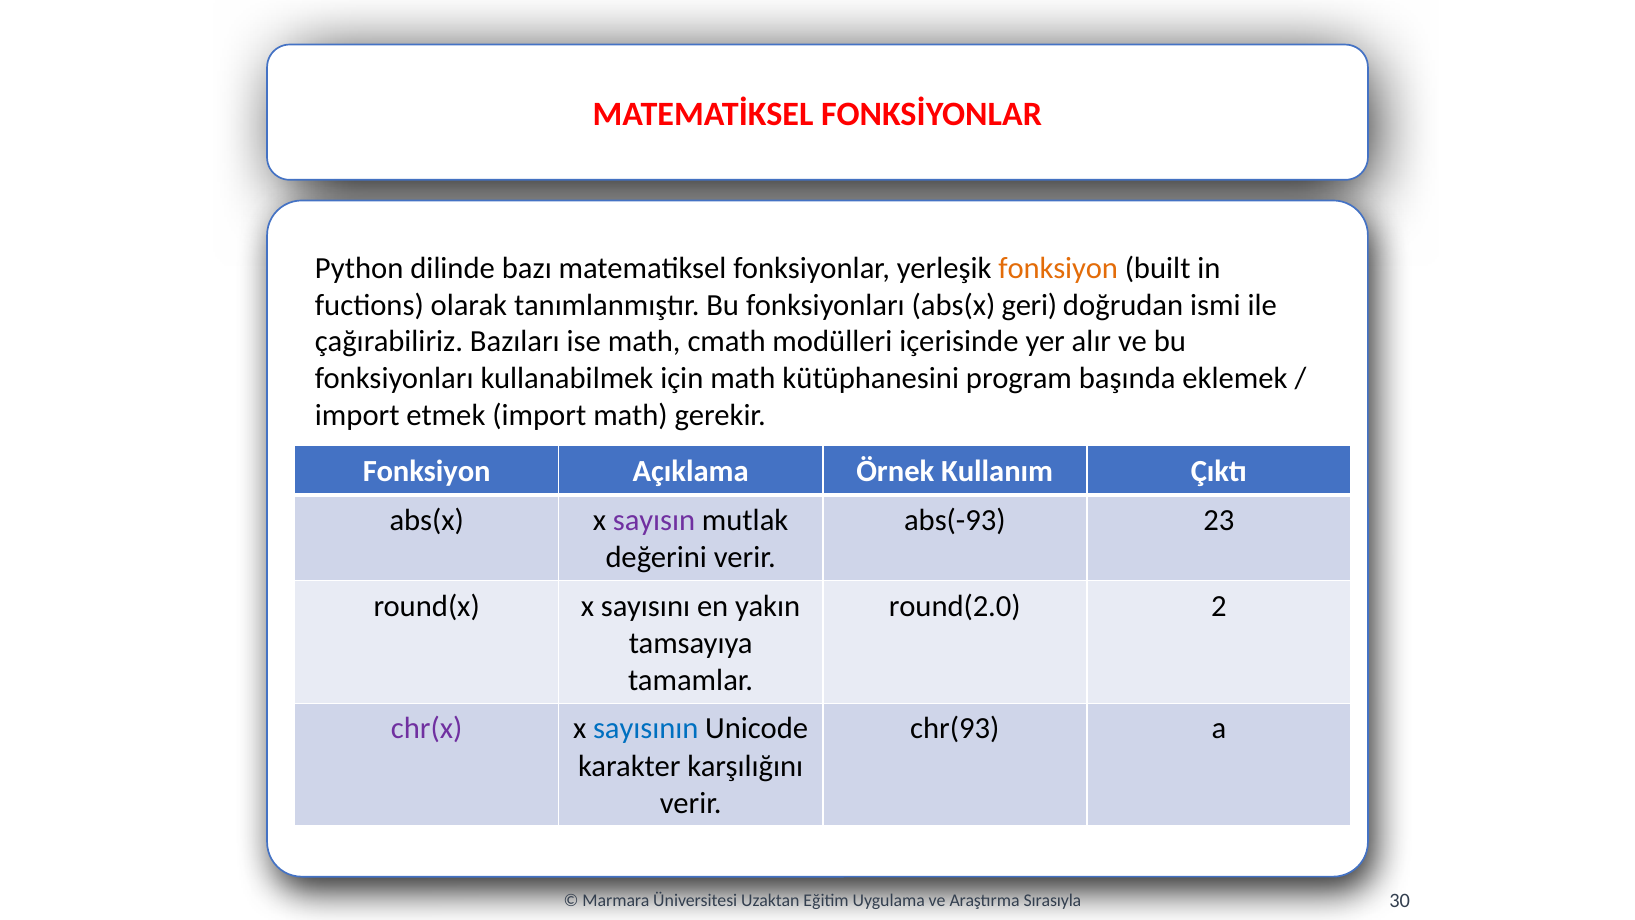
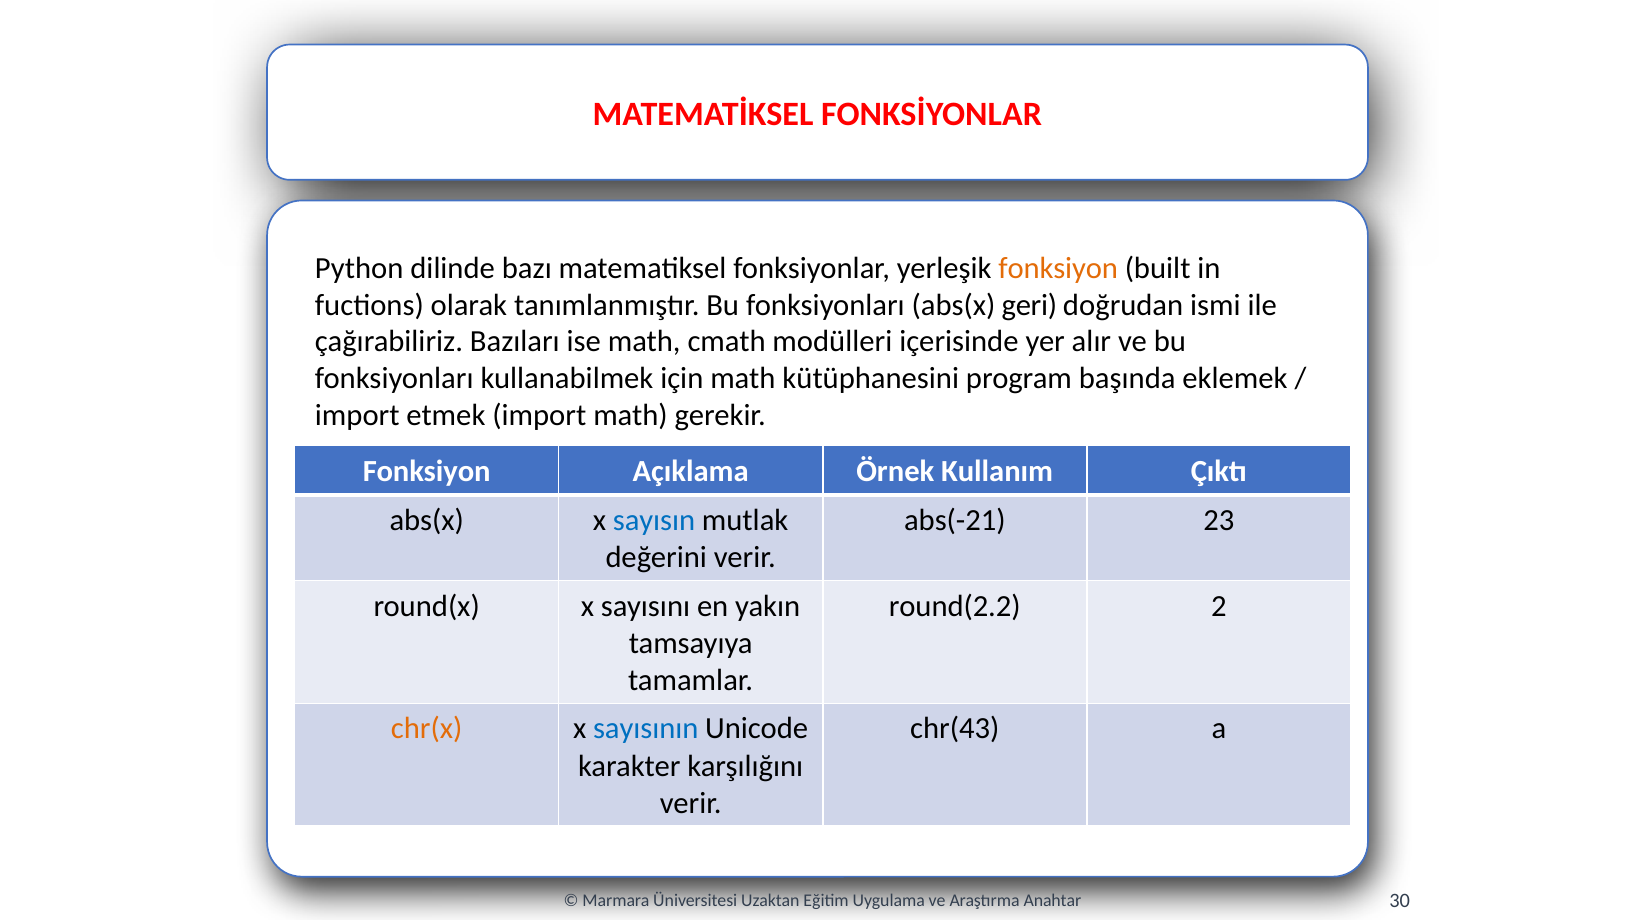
sayısın colour: purple -> blue (654, 520)
abs(-93: abs(-93 -> abs(-21 (955, 520)
round(2.0: round(2.0 -> round(2.2 (955, 606)
chr(x colour: purple -> orange (427, 728)
chr(93: chr(93 -> chr(43 (955, 728)
Sırasıyla: Sırasıyla -> Anahtar (1052, 901)
